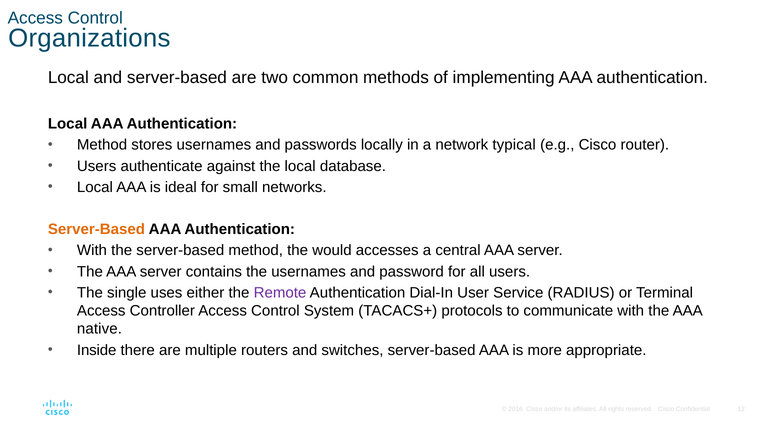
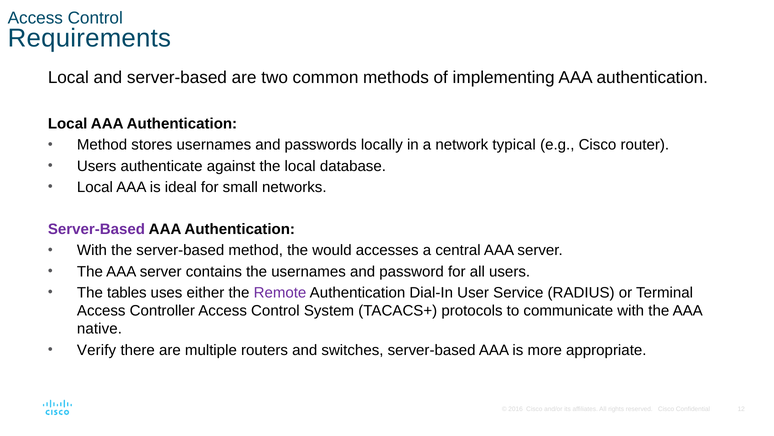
Organizations: Organizations -> Requirements (89, 38)
Server-Based colour: orange -> purple (96, 229)
single: single -> tables (127, 292)
Inside: Inside -> Verify (97, 350)
